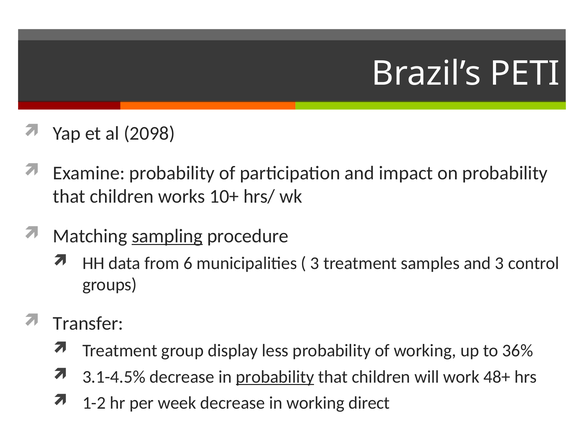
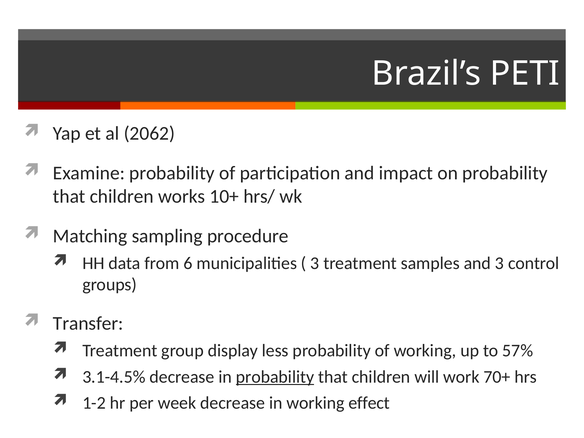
2098: 2098 -> 2062 (149, 134)
sampling underline: present -> none (167, 236)
36%: 36% -> 57% (518, 351)
48+: 48+ -> 70+ (497, 377)
direct: direct -> effect (369, 403)
